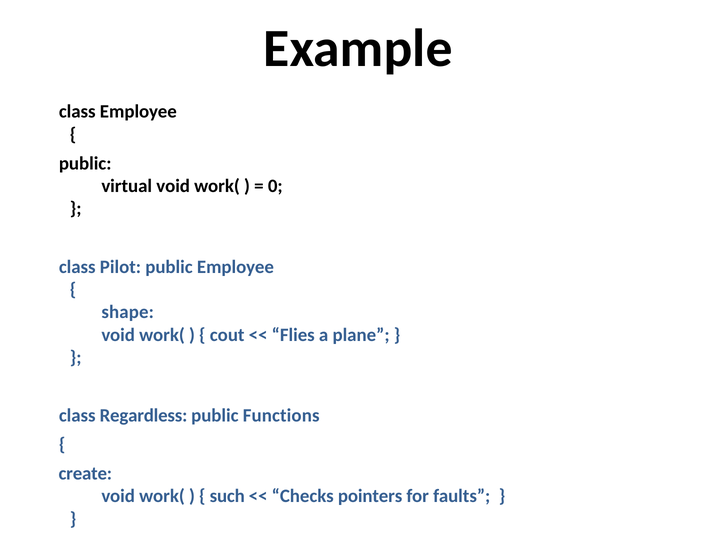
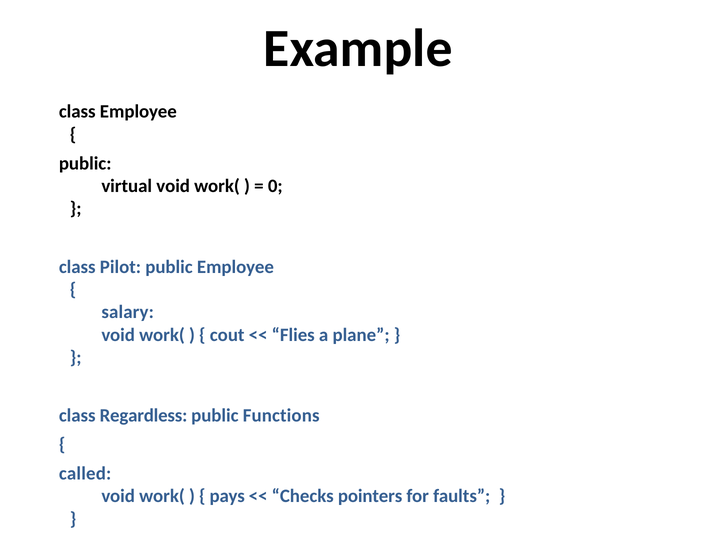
shape: shape -> salary (128, 312)
create: create -> called (85, 474)
such: such -> pays (227, 496)
